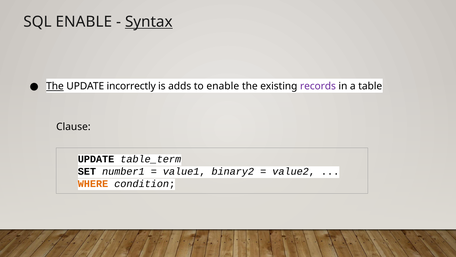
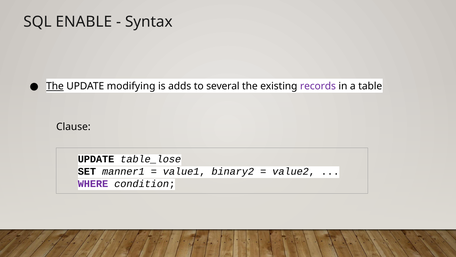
Syntax underline: present -> none (149, 22)
incorrectly: incorrectly -> modifying (131, 86)
to enable: enable -> several (223, 86)
table_term: table_term -> table_lose (151, 159)
number1: number1 -> manner1 (123, 171)
WHERE colour: orange -> purple (93, 183)
